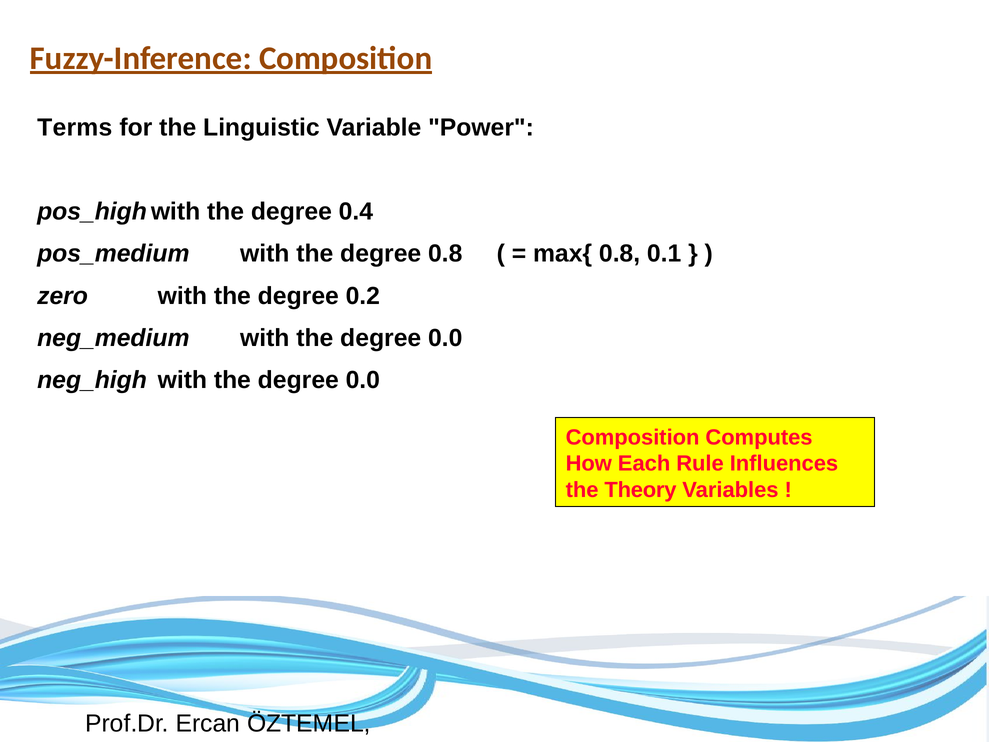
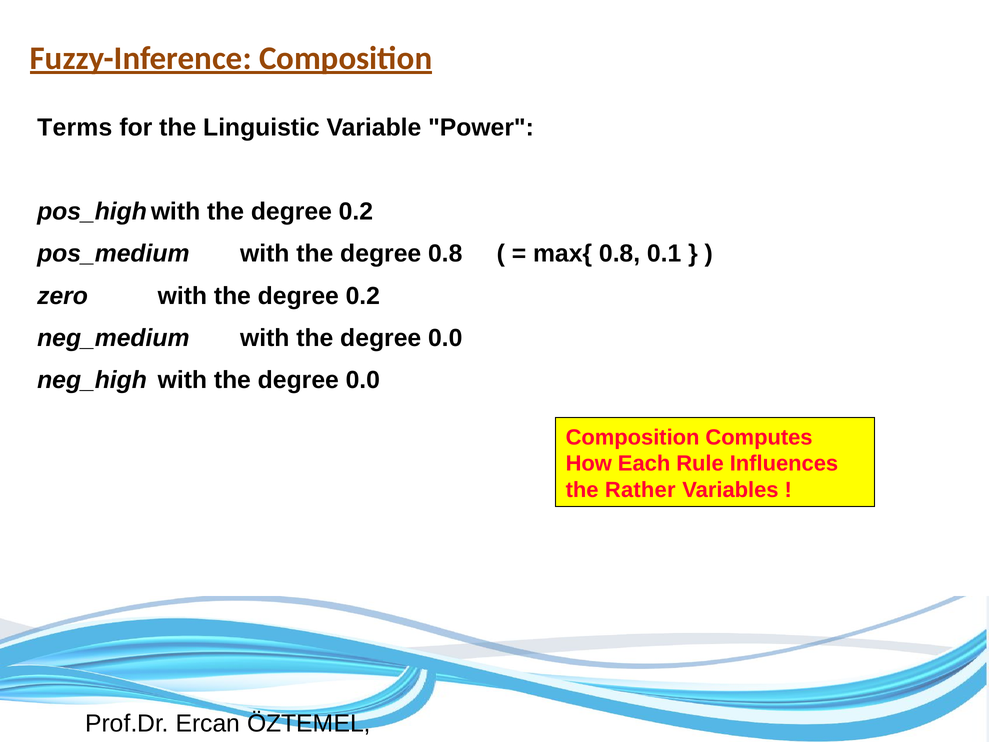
0.4: 0.4 -> 0.2 (356, 212)
Theory: Theory -> Rather (640, 490)
